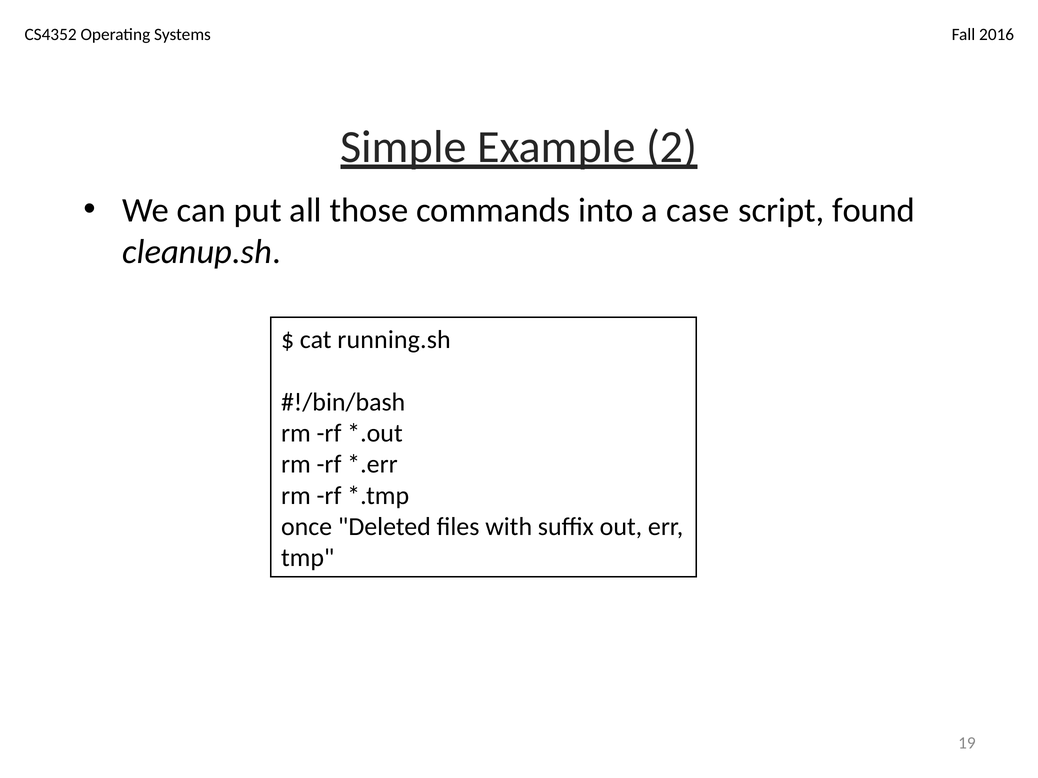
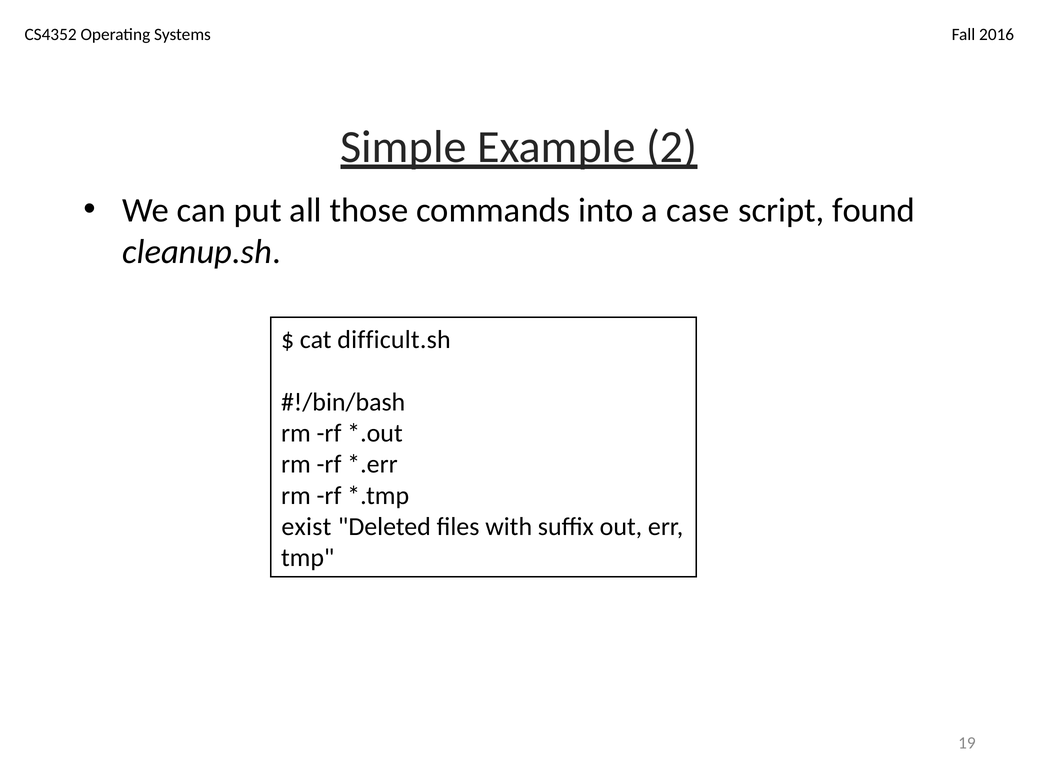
running.sh: running.sh -> difficult.sh (394, 340)
once: once -> exist (306, 527)
